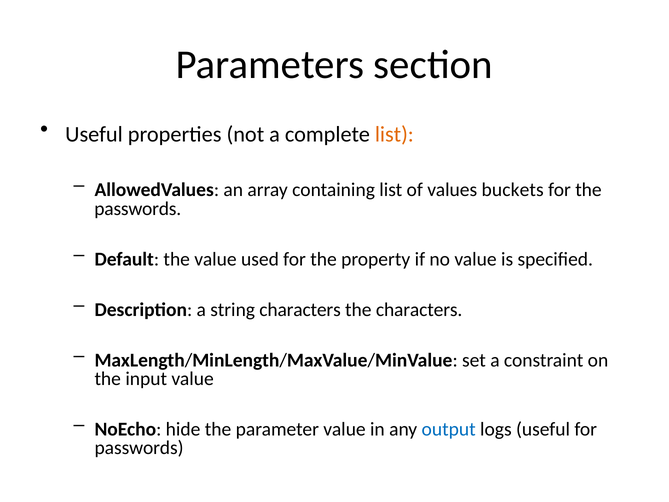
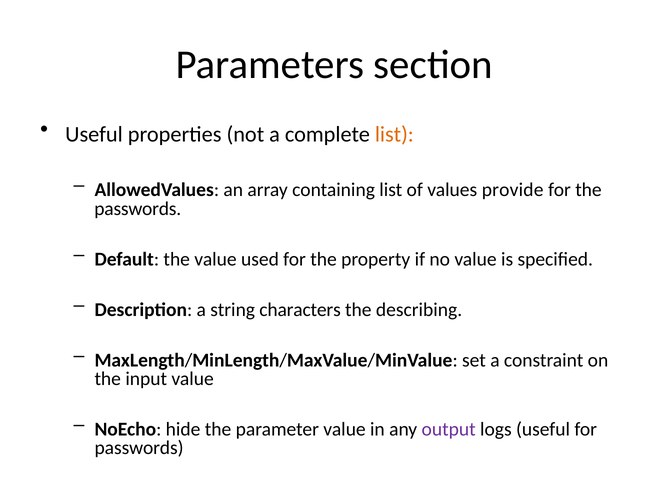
buckets: buckets -> provide (513, 190)
the characters: characters -> describing (419, 309)
output colour: blue -> purple (449, 429)
